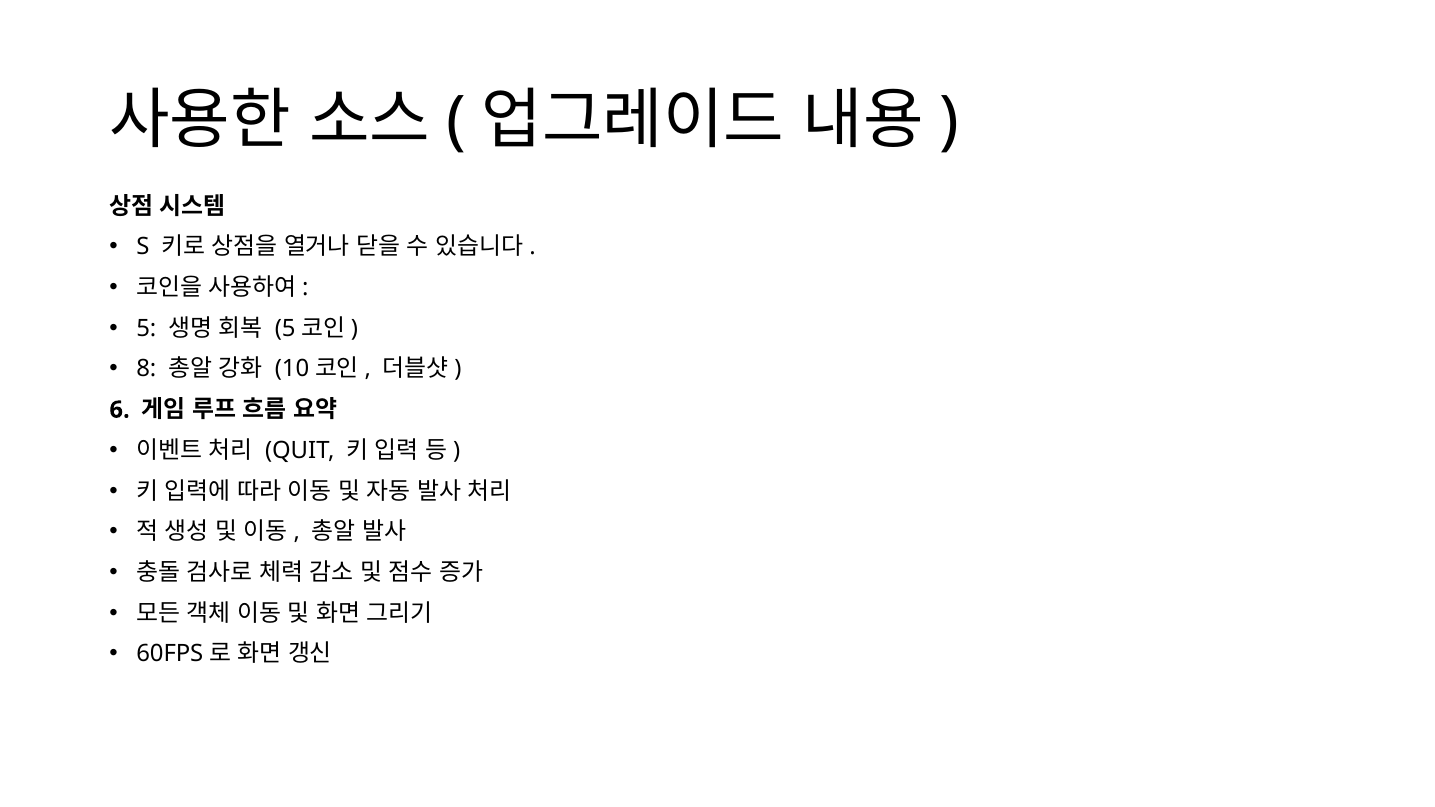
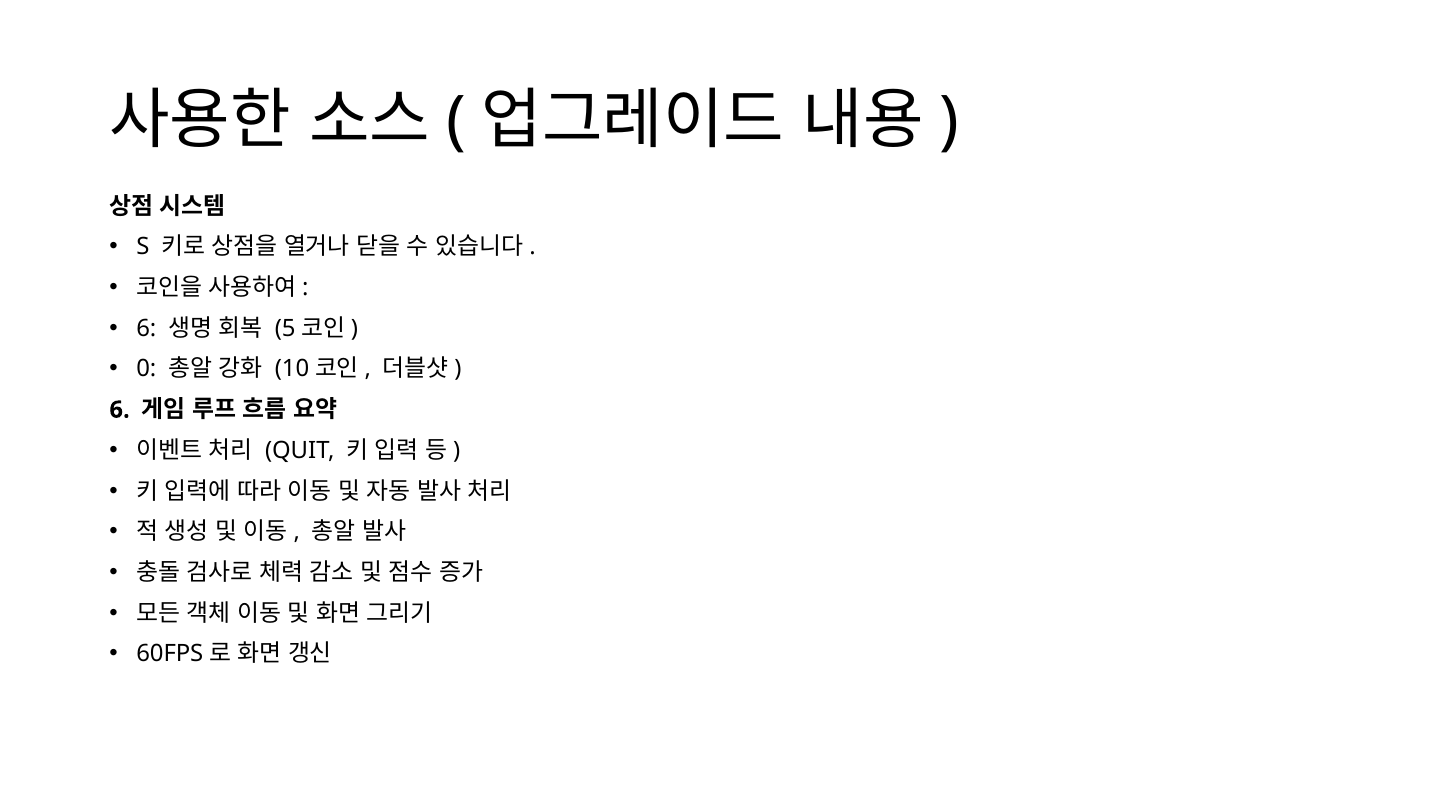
5: 5 -> 6 (146, 328)
8: 8 -> 0 (146, 369)
